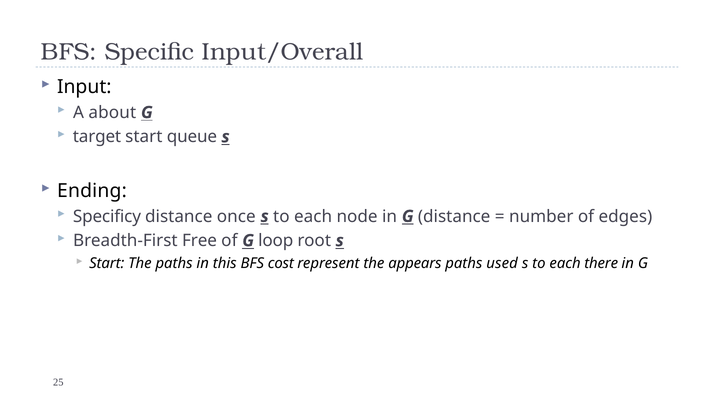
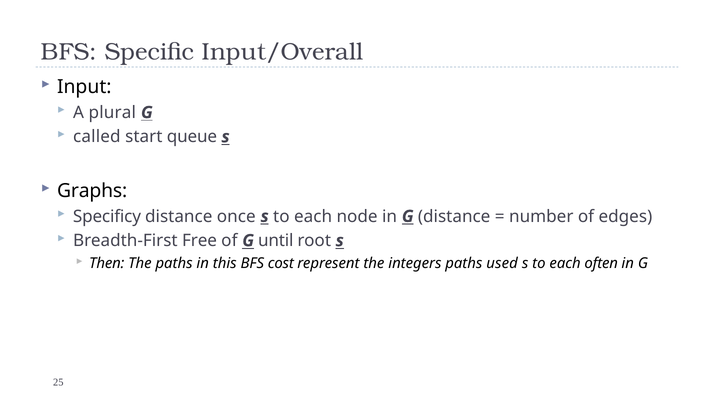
about: about -> plural (112, 112)
target: target -> called (97, 137)
Ending: Ending -> Graphs (92, 191)
loop: loop -> until (276, 240)
Start: Start -> Then (107, 263)
appears: appears -> integers (415, 263)
there: there -> often (601, 263)
